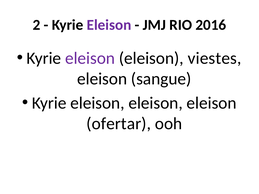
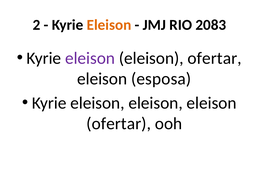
Eleison colour: purple -> orange (109, 25)
2016: 2016 -> 2083 (211, 25)
viestes: viestes -> ofertar (215, 58)
sangue: sangue -> esposa (161, 79)
